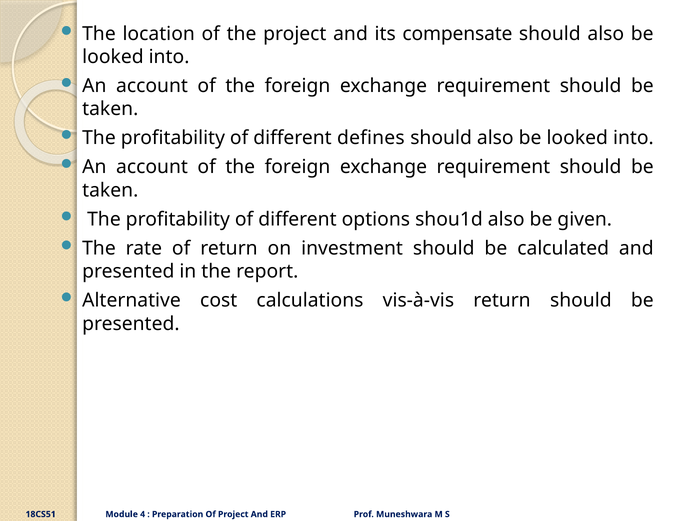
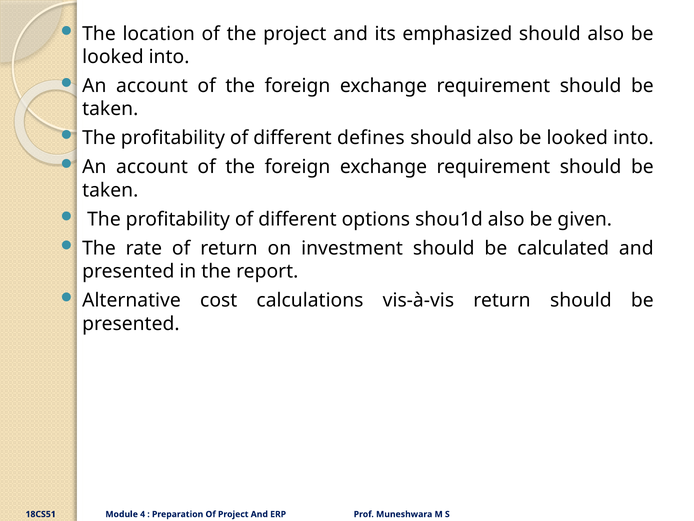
compensate: compensate -> emphasized (457, 34)
